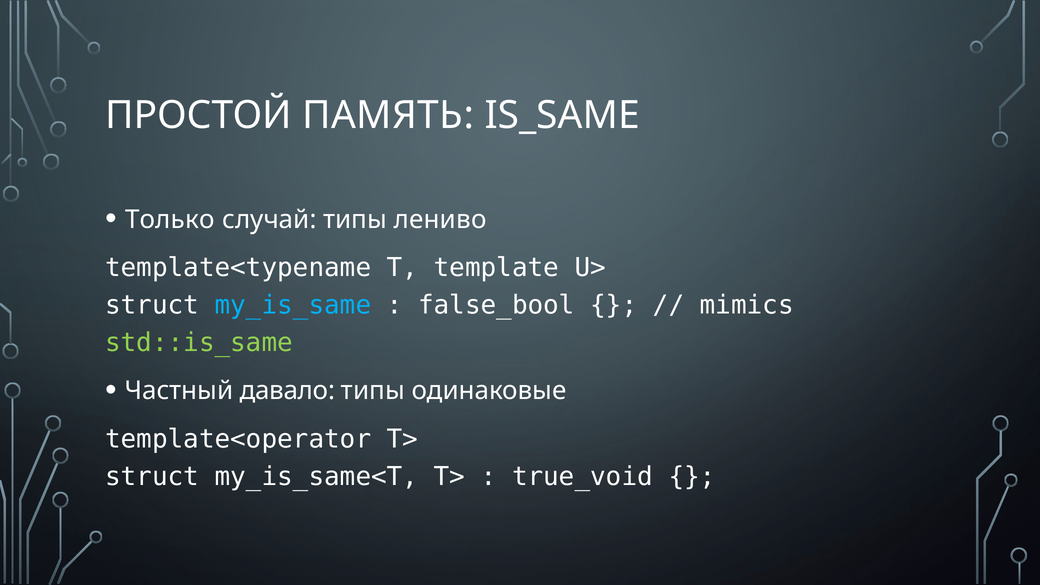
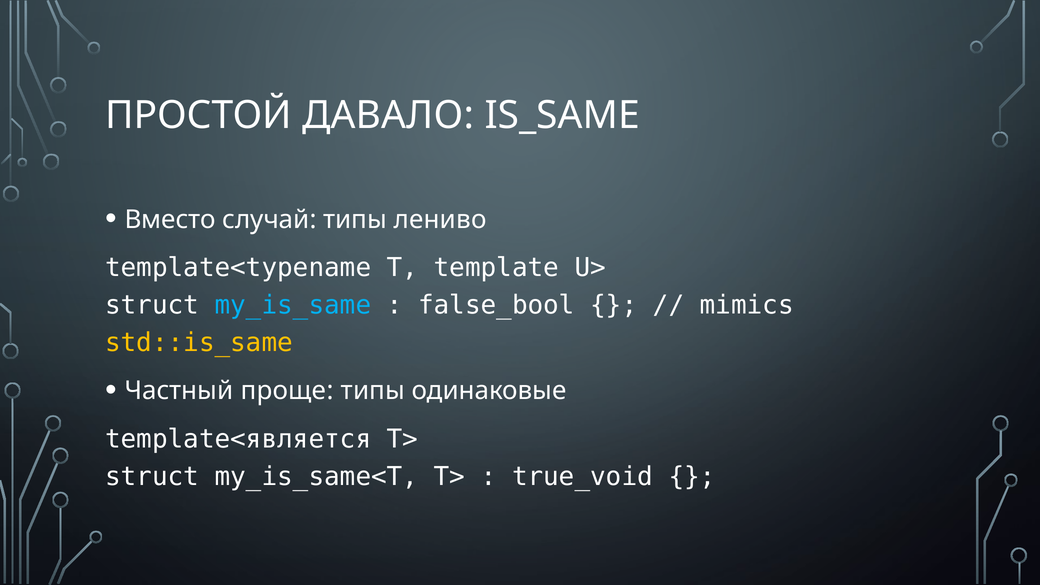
ПАМЯТЬ: ПАМЯТЬ -> ДАВАЛО (388, 116)
Только: Только -> Вместо (170, 219)
std::is_same colour: light green -> yellow (199, 343)
давало: давало -> проще (287, 391)
template<operator: template<operator -> template<является (238, 439)
